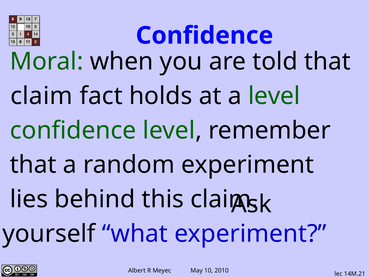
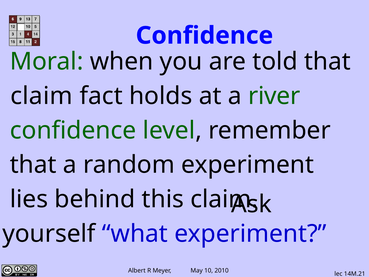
a level: level -> river (274, 96)
